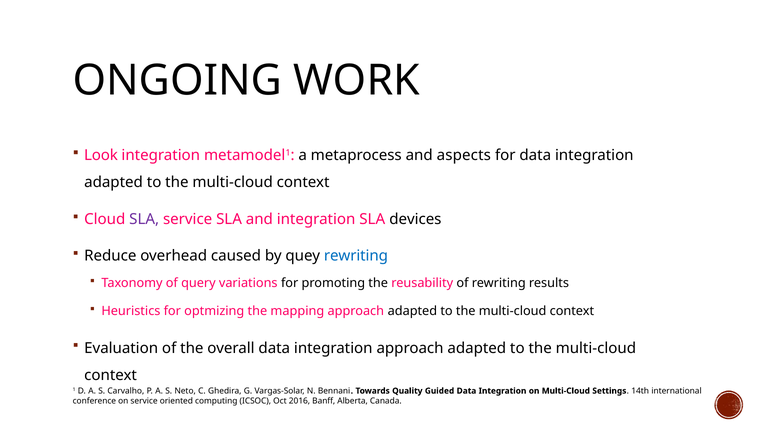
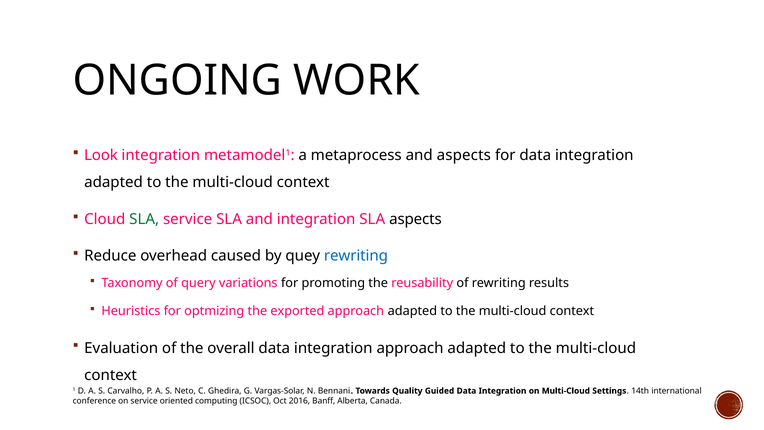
SLA colour: purple -> green (144, 219)
SLA devices: devices -> aspects (415, 219)
mapping: mapping -> exported (297, 311)
